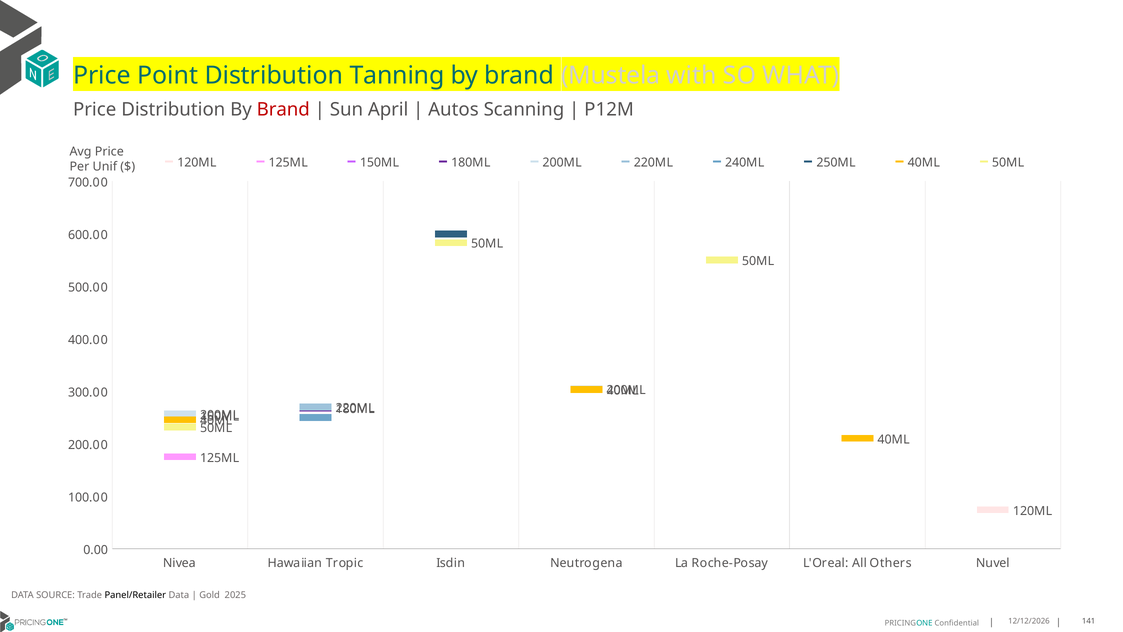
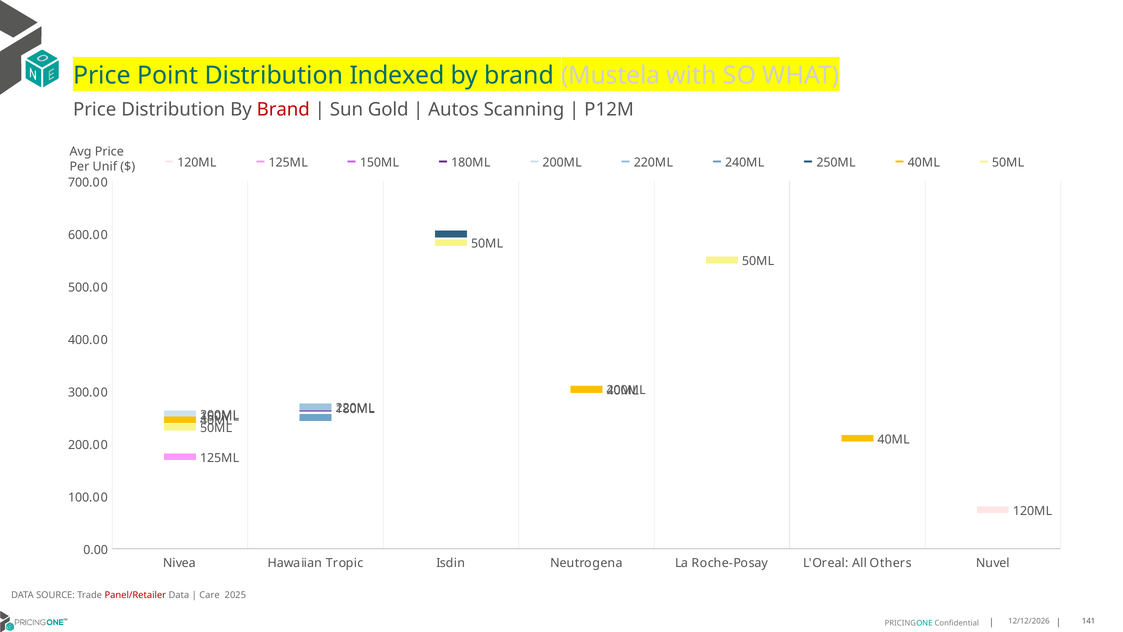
Tanning: Tanning -> Indexed (397, 75)
April: April -> Gold (388, 109)
Panel/Retailer colour: black -> red (135, 595)
Gold: Gold -> Care (209, 595)
